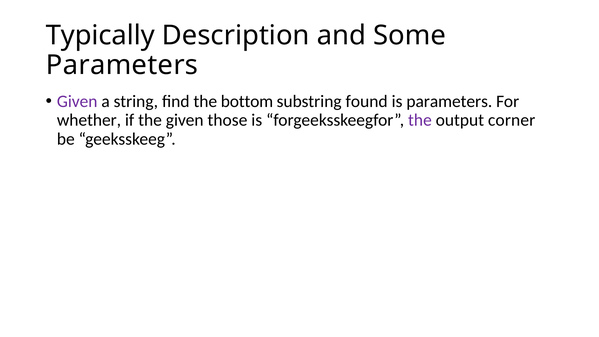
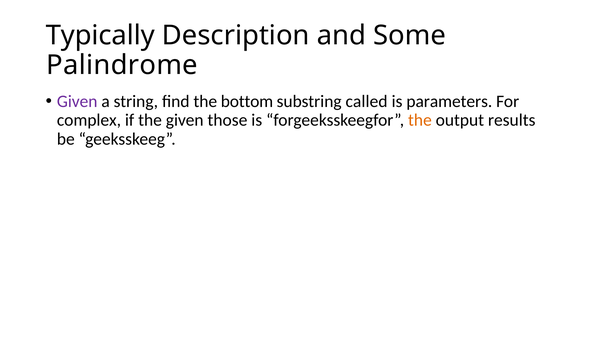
Parameters: Parameters -> Palindrome (122, 65)
found: found -> called (367, 101)
whether: whether -> complex (89, 120)
the colour: purple -> orange (420, 120)
corner: corner -> results (512, 120)
